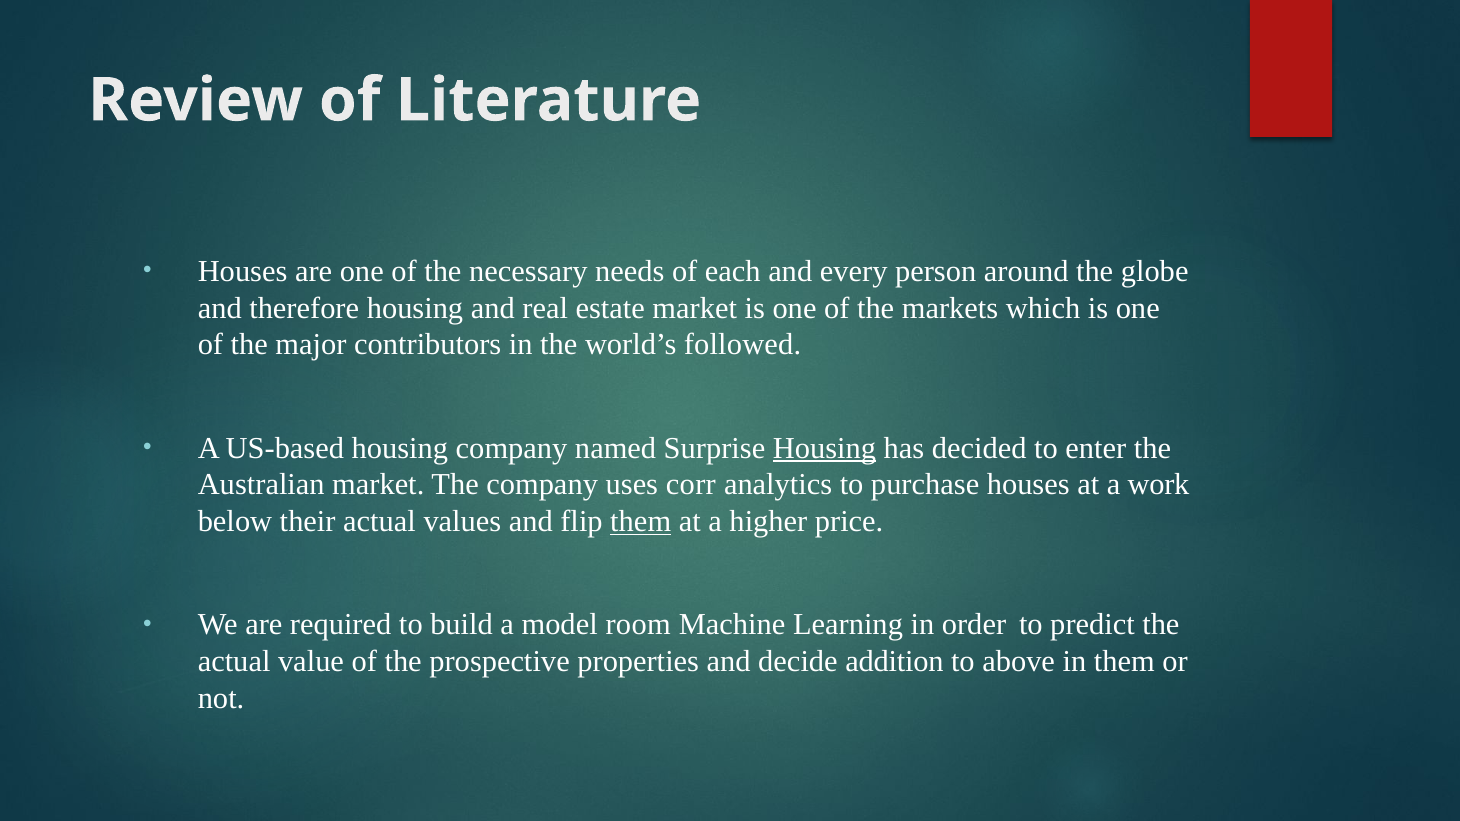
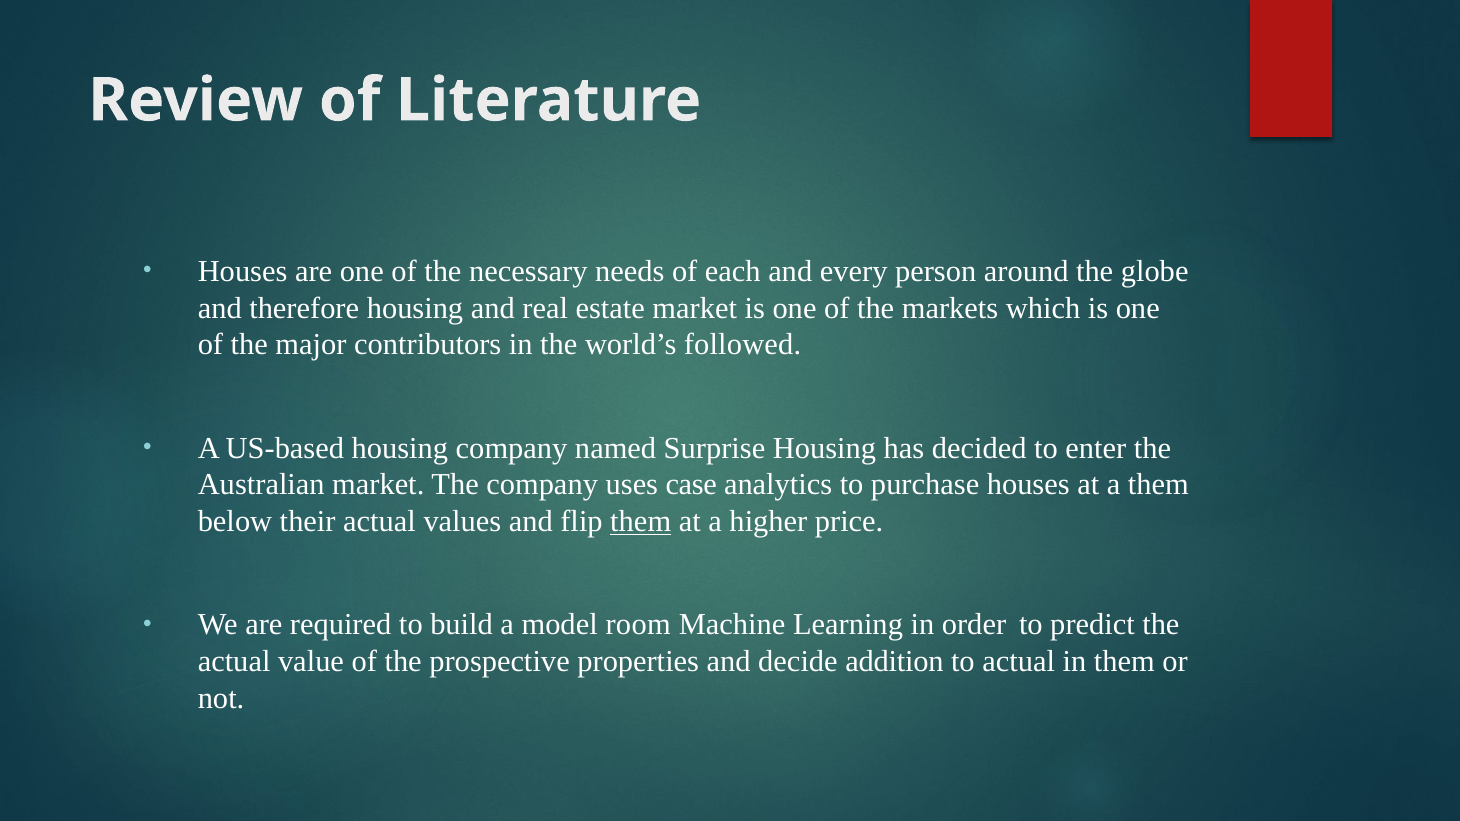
Housing underline: present -> none (824, 448)
corr: corr -> case (691, 485)
a work: work -> them (1158, 485)
to above: above -> actual (1019, 662)
